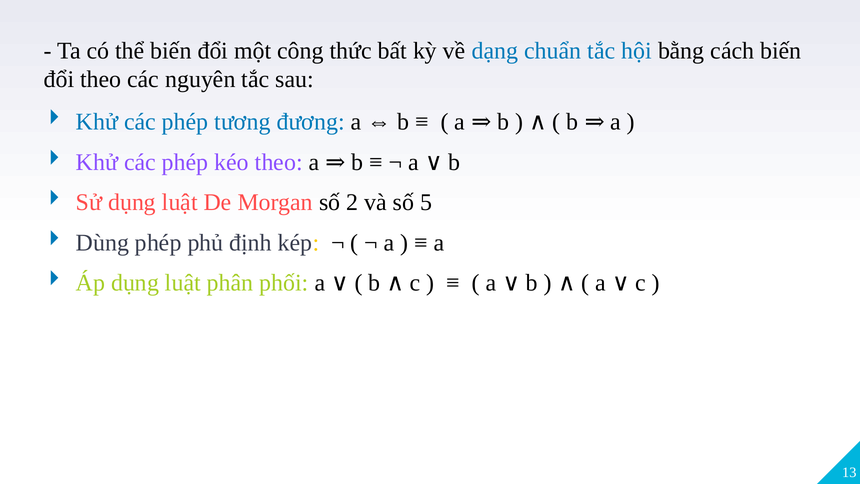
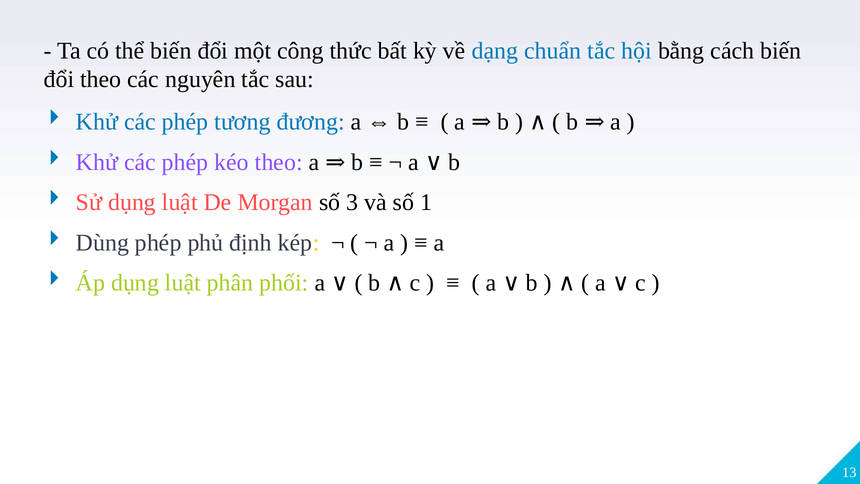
2: 2 -> 3 (352, 202)
5: 5 -> 1 (426, 202)
